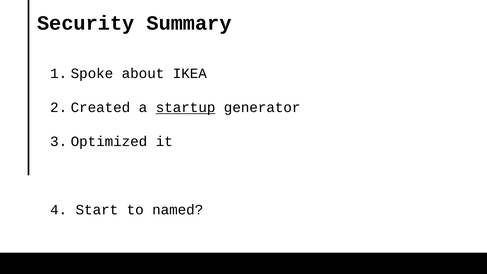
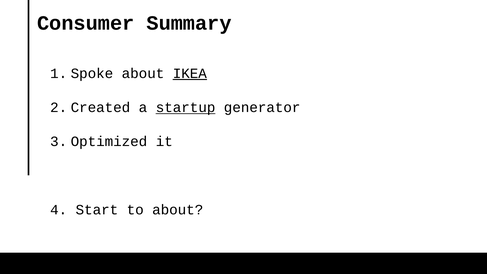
Security: Security -> Consumer (86, 23)
IKEA underline: none -> present (190, 73)
to named: named -> about (178, 210)
